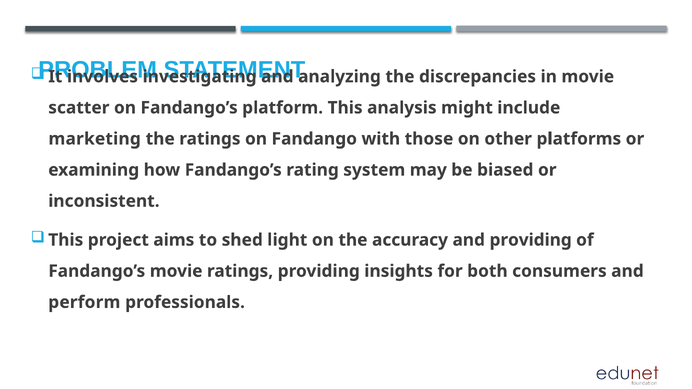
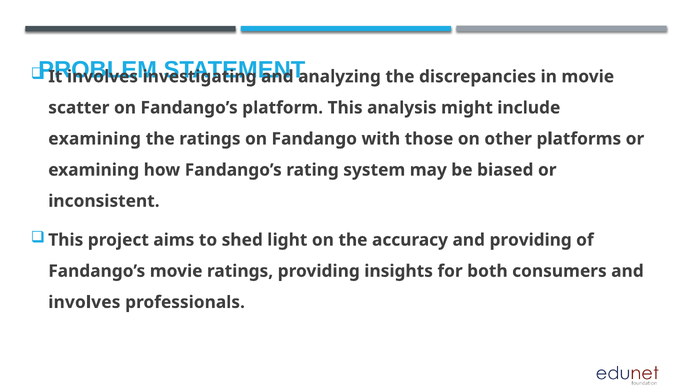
marketing: marketing -> examining (95, 139)
perform: perform -> involves (84, 302)
